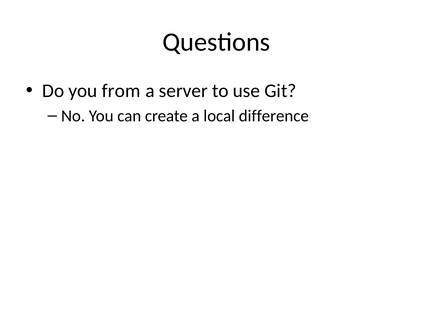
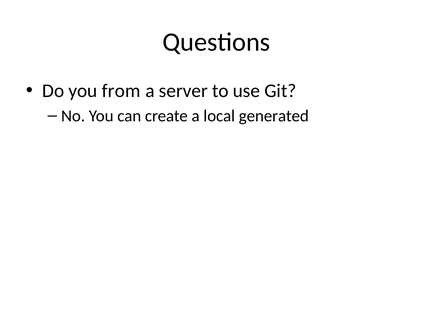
difference: difference -> generated (274, 116)
